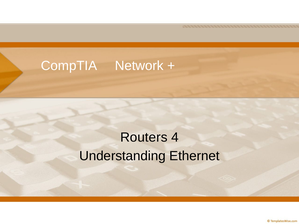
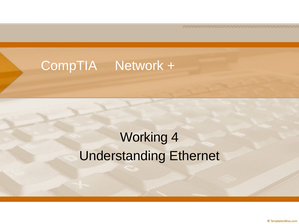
Routers: Routers -> Working (144, 137)
